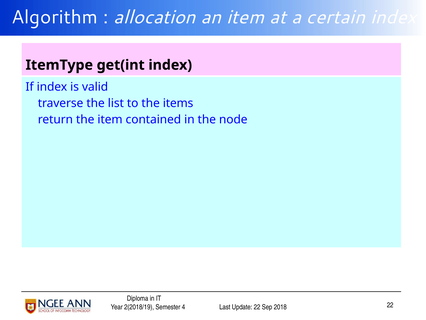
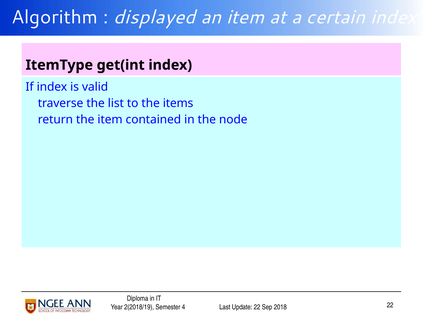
allocation: allocation -> displayed (155, 17)
